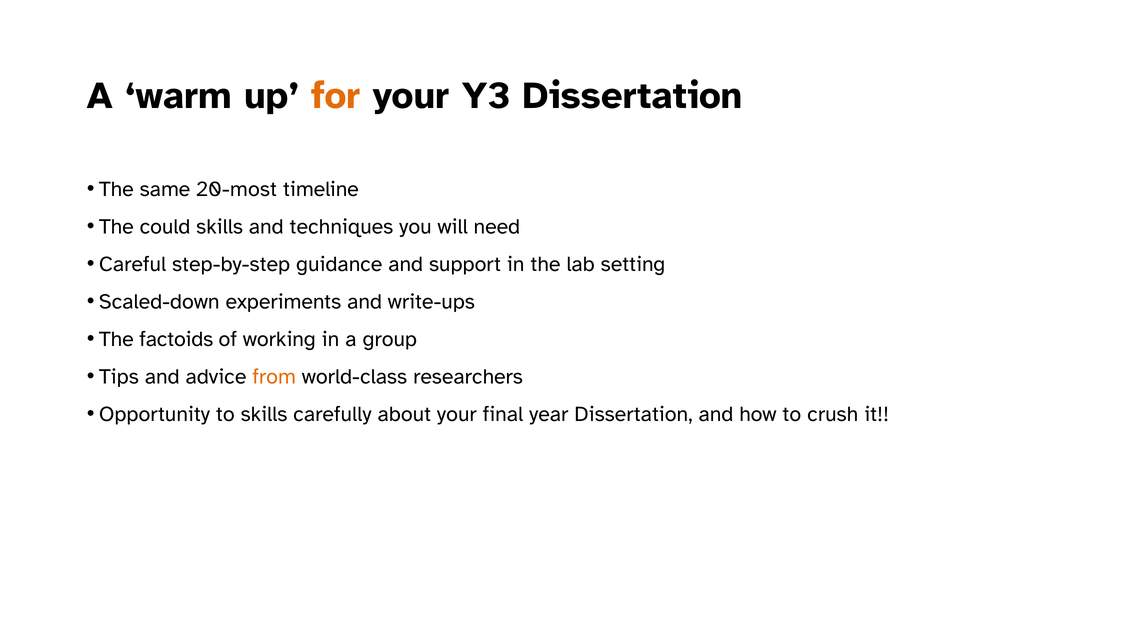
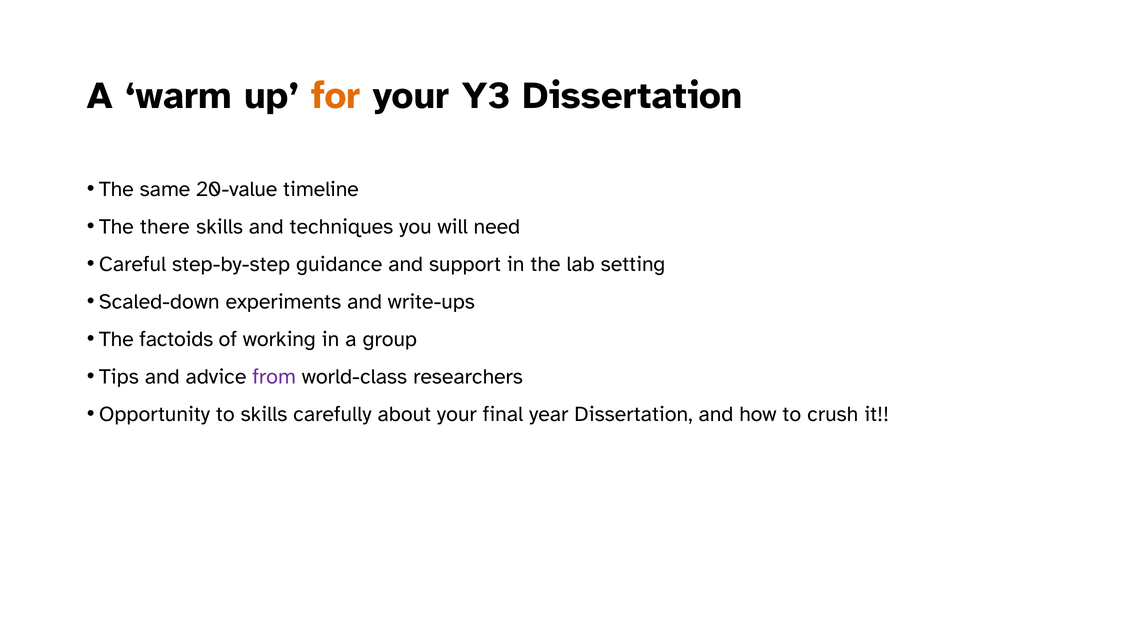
20-most: 20-most -> 20-value (237, 189)
could: could -> there (165, 227)
from colour: orange -> purple (274, 377)
